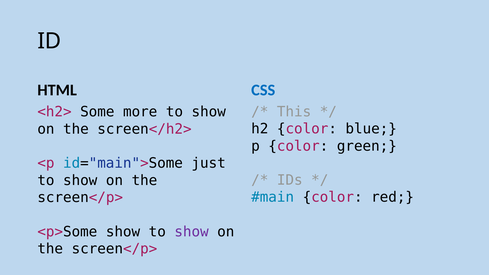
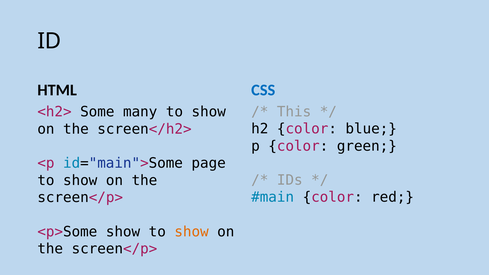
more: more -> many (140, 112)
just: just -> page (209, 163)
show colour: purple -> orange (192, 232)
